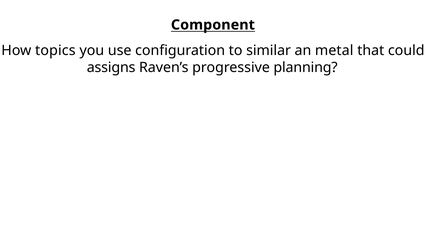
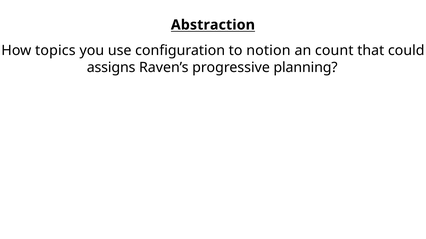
Component: Component -> Abstraction (213, 25)
similar: similar -> notion (268, 50)
metal: metal -> count (334, 50)
